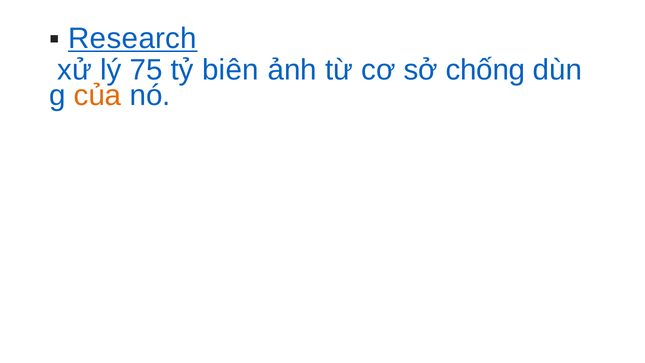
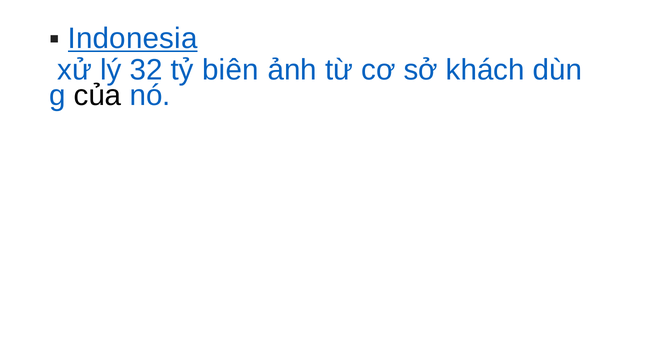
Research: Research -> Indonesia (133, 38)
75: 75 -> 32 (146, 70)
chống: chống -> khách (485, 70)
của colour: orange -> black (98, 96)
